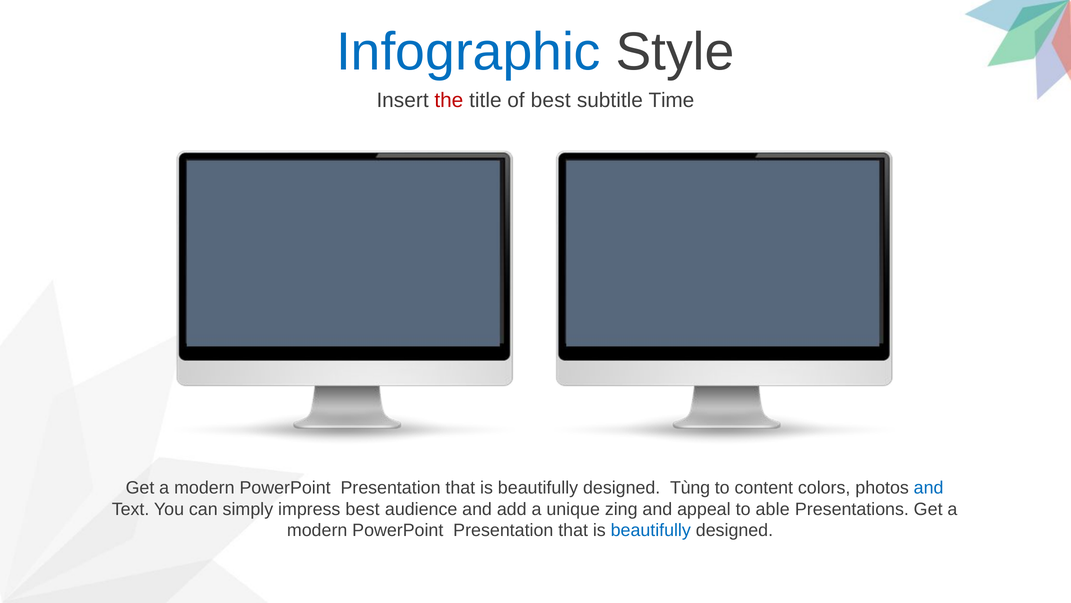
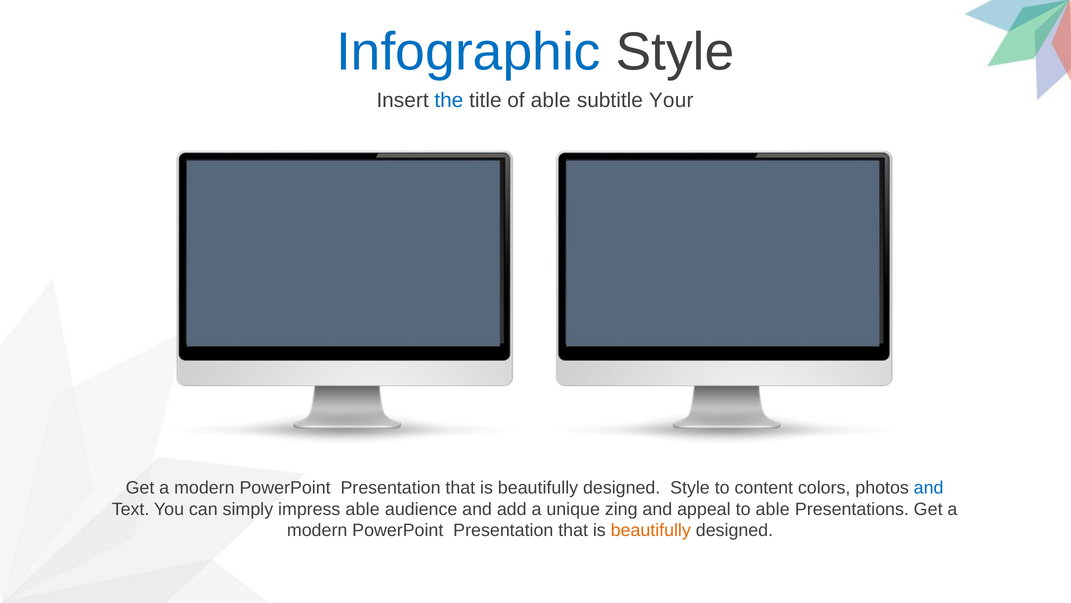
the colour: red -> blue (449, 100)
of best: best -> able (551, 100)
Time: Time -> Your (671, 100)
designed Tùng: Tùng -> Style (690, 487)
impress best: best -> able (363, 509)
beautifully colour: blue -> orange (651, 530)
